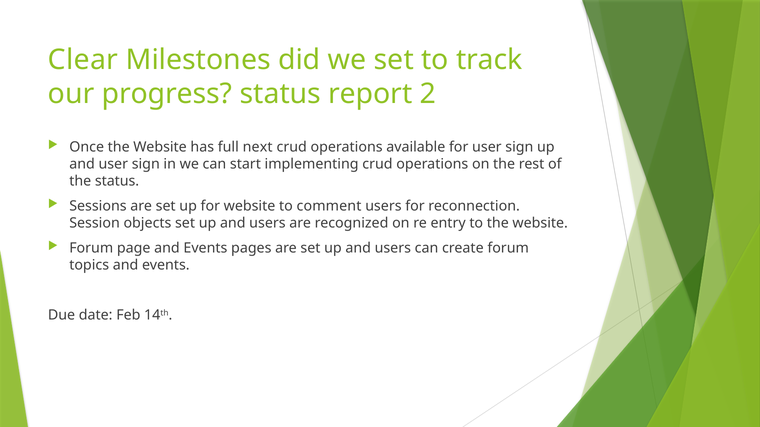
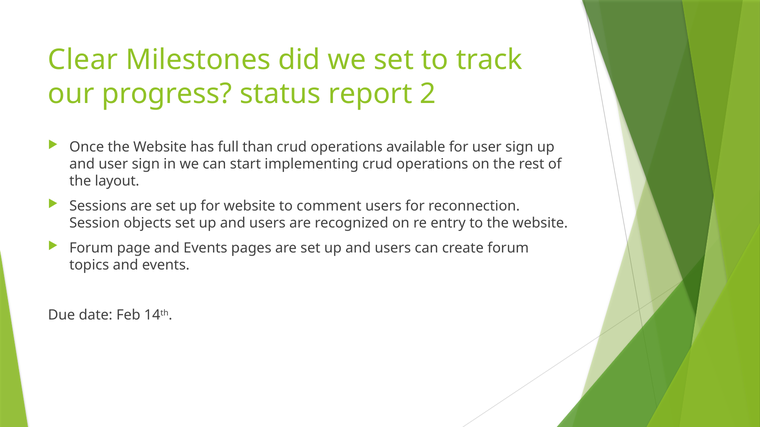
next: next -> than (258, 147)
the status: status -> layout (117, 181)
